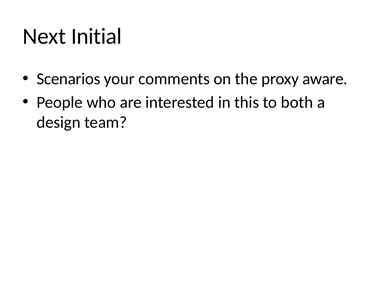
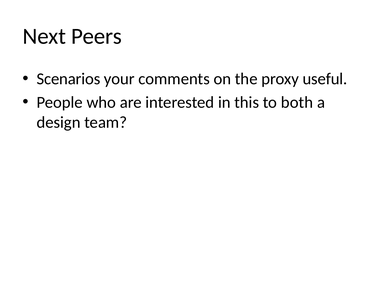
Initial: Initial -> Peers (96, 36)
aware: aware -> useful (325, 79)
